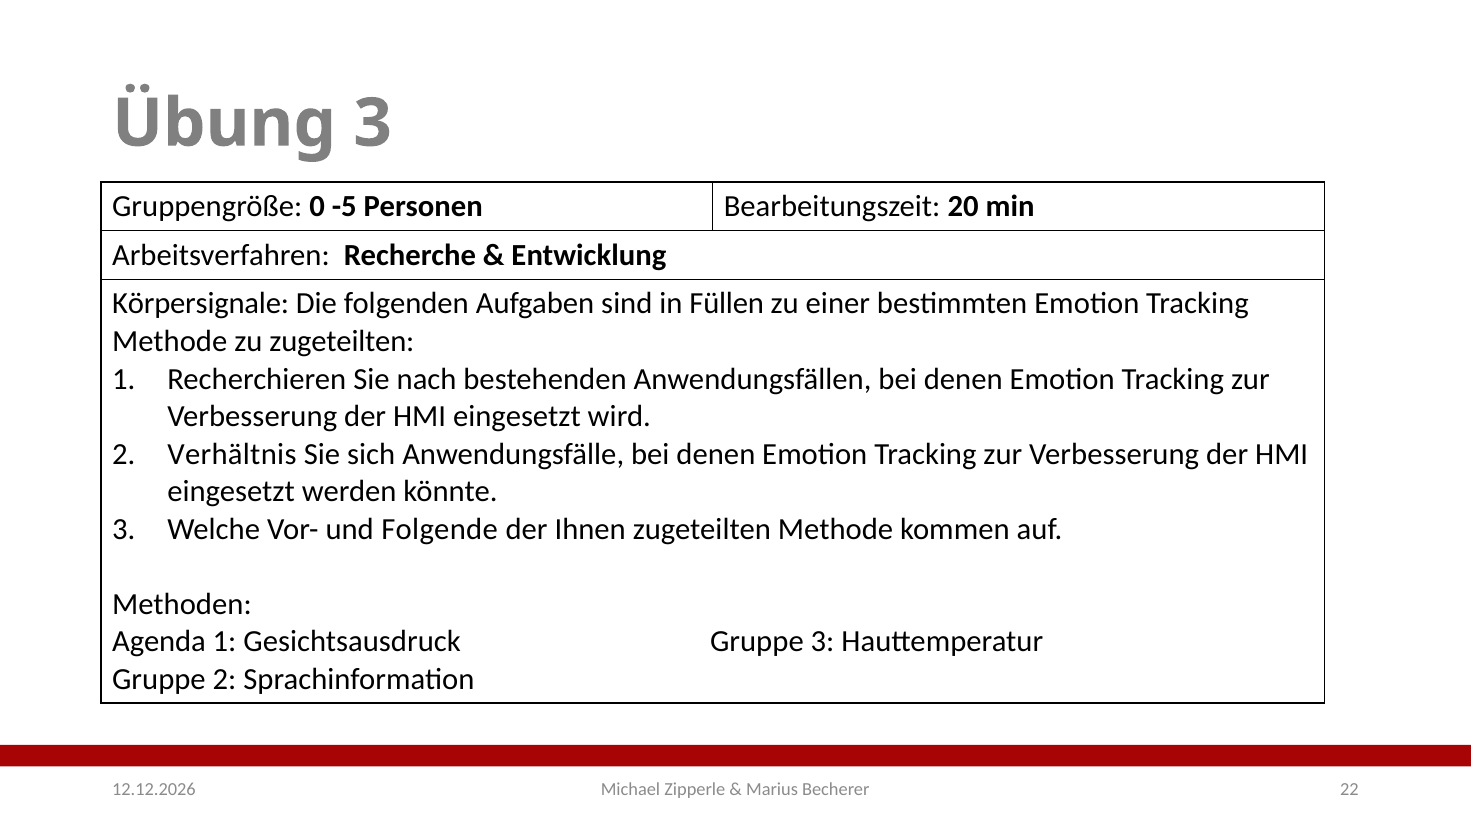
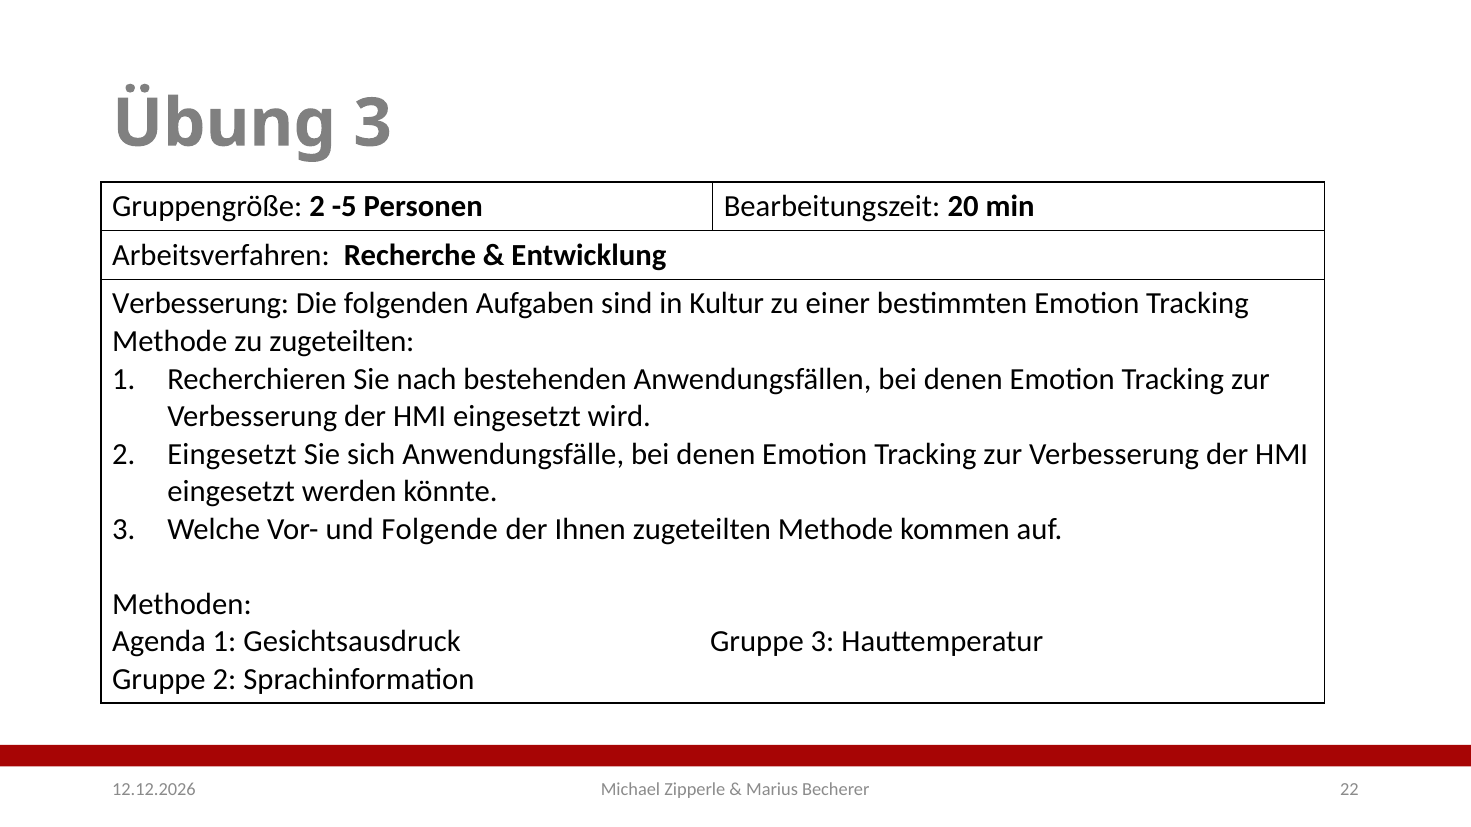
Gruppengröße 0: 0 -> 2 (317, 207)
Körpersignale: Körpersignale -> Verbesserung (201, 304)
Füllen: Füllen -> Kultur (727, 304)
2 Verhältnis: Verhältnis -> Eingesetzt (232, 454)
